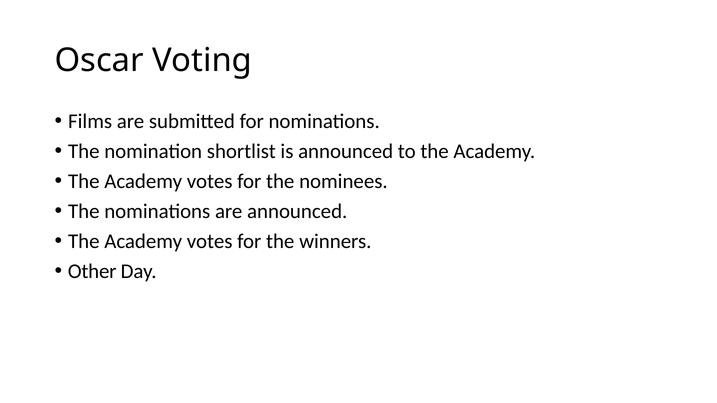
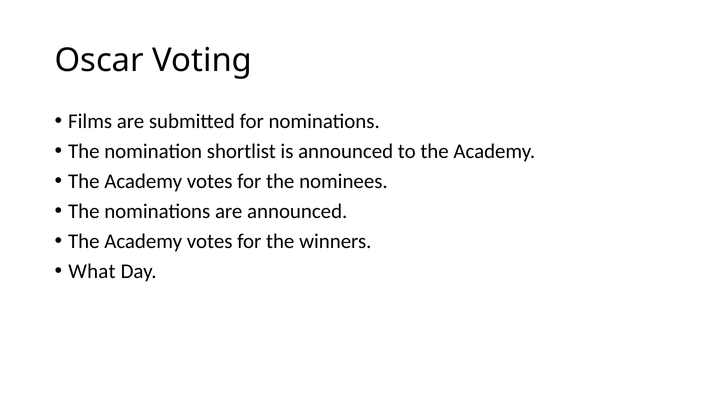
Other: Other -> What (92, 272)
